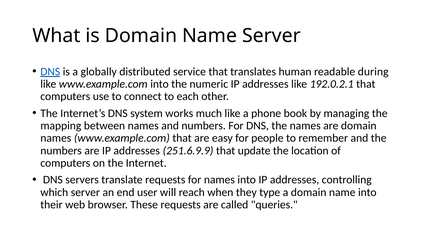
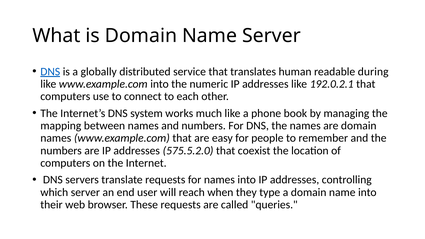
251.6.9.9: 251.6.9.9 -> 575.5.2.0 (188, 151)
update: update -> coexist (254, 151)
